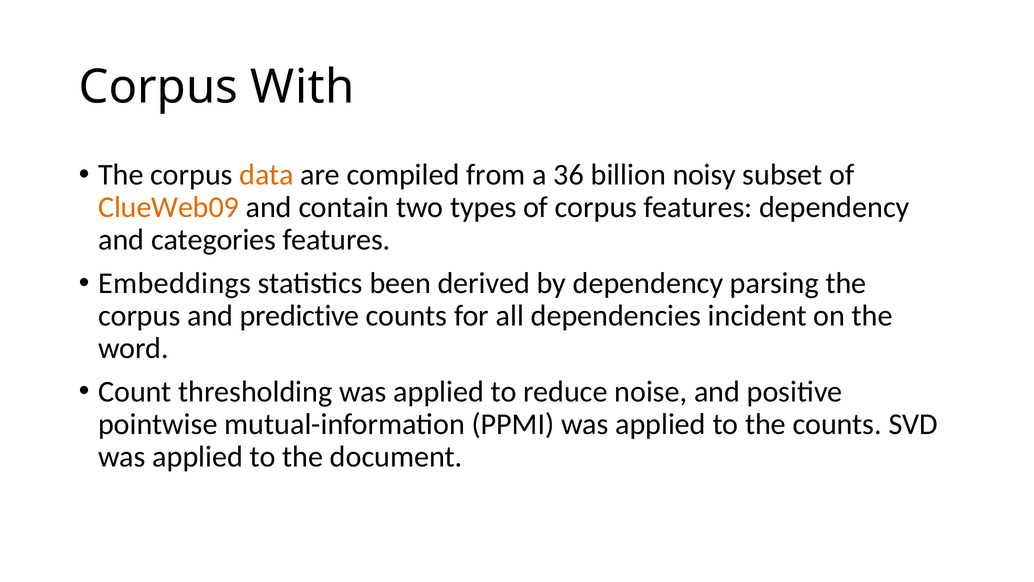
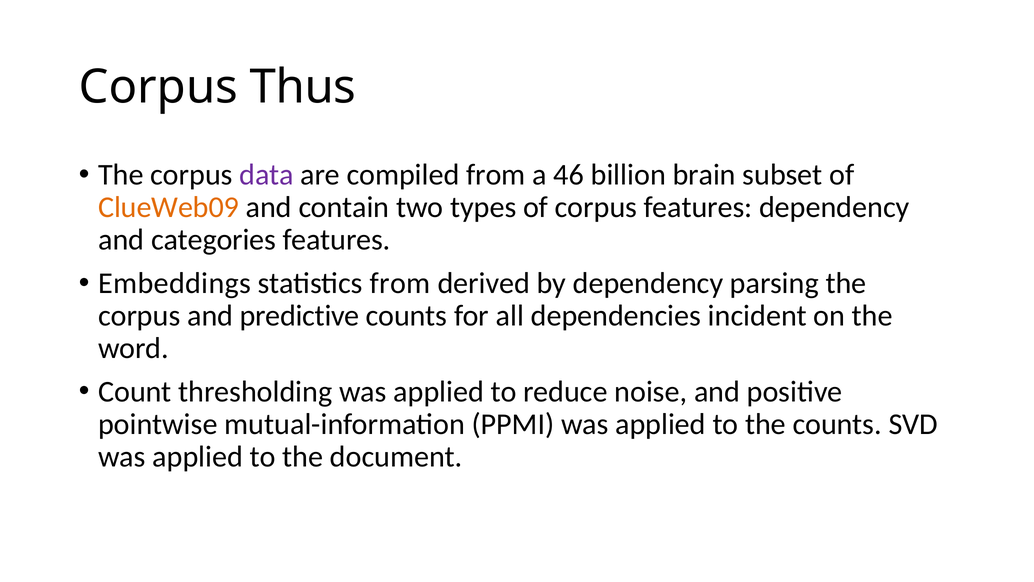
With: With -> Thus (303, 87)
data colour: orange -> purple (267, 175)
36: 36 -> 46 (569, 175)
noisy: noisy -> brain (704, 175)
statistics been: been -> from (400, 283)
